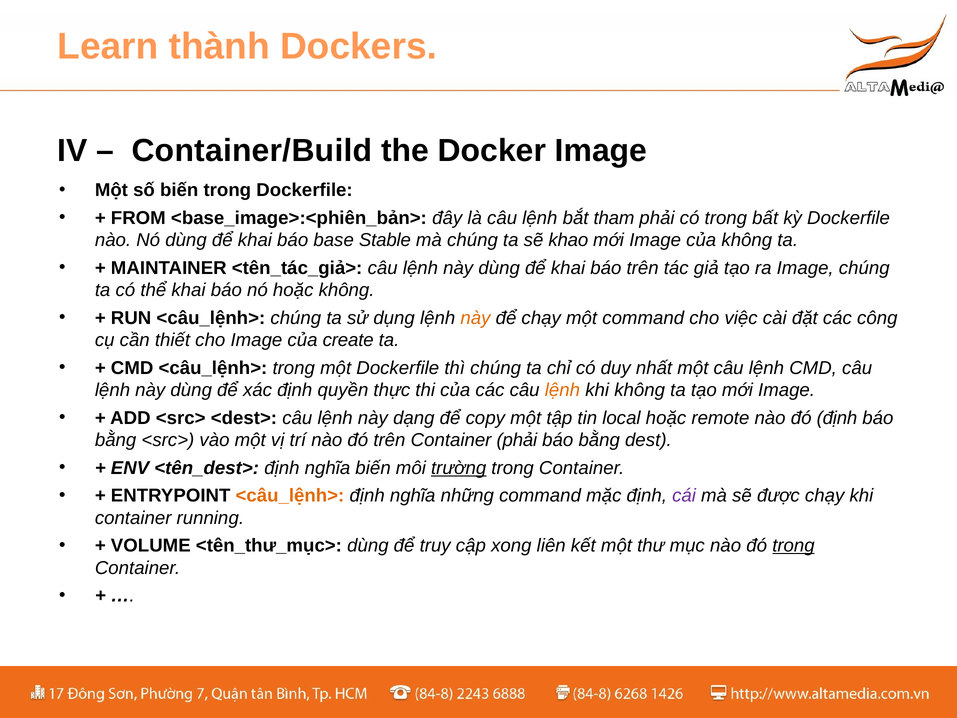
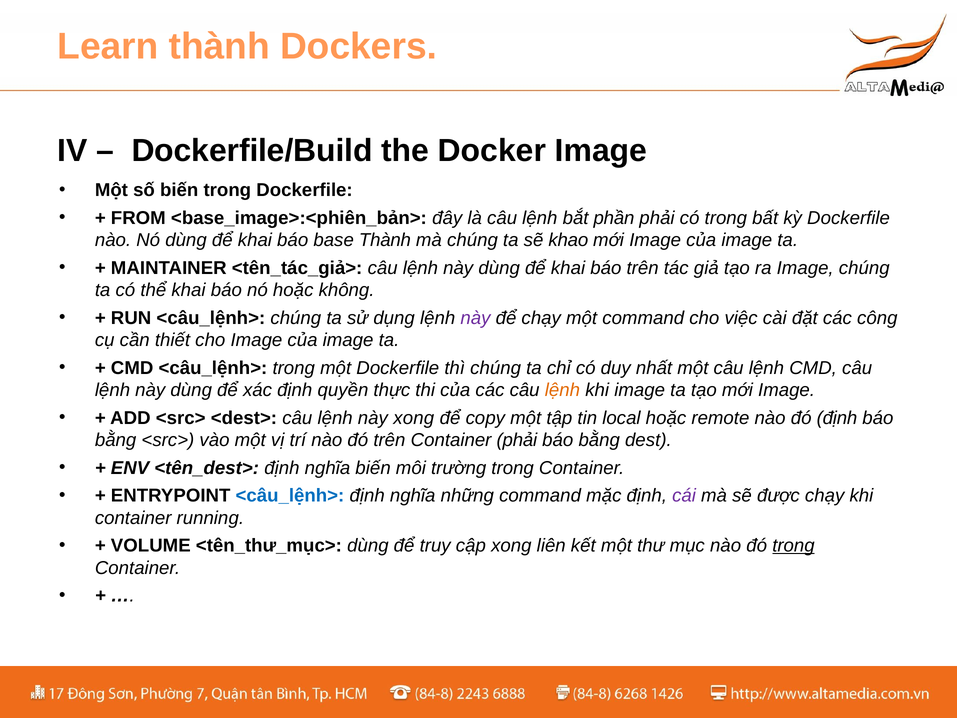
Container/Build: Container/Build -> Dockerfile/Build (252, 151)
tham: tham -> phần (614, 218)
base Stable: Stable -> Thành (385, 240)
mới Image của không: không -> image (747, 240)
này colour: orange -> purple (475, 318)
cho Image của create: create -> image (348, 340)
khi không: không -> image (640, 390)
này dạng: dạng -> xong (414, 418)
trường underline: present -> none (459, 468)
<câu_lệnh> colour: orange -> blue (290, 495)
